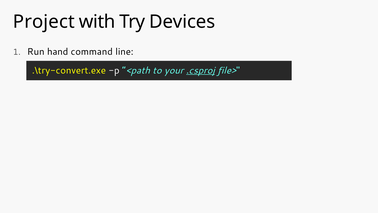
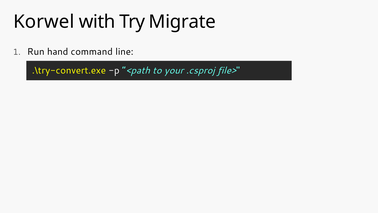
Project: Project -> Korwel (44, 22)
Devices: Devices -> Migrate (182, 22)
.csproj underline: present -> none (201, 70)
